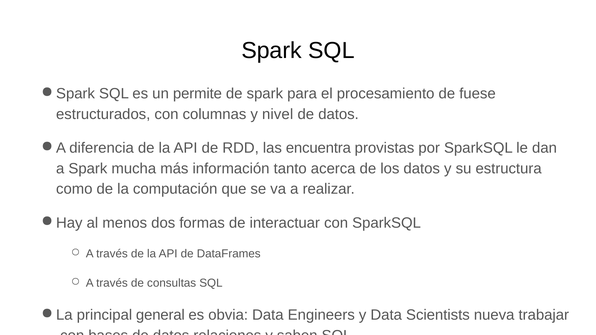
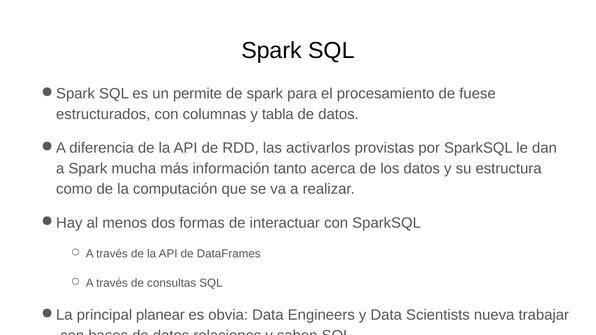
nivel: nivel -> tabla (278, 114)
encuentra: encuentra -> activarlos (318, 148)
general: general -> planear (160, 315)
